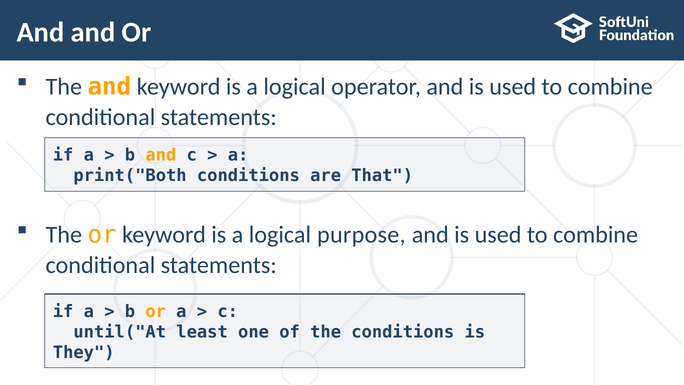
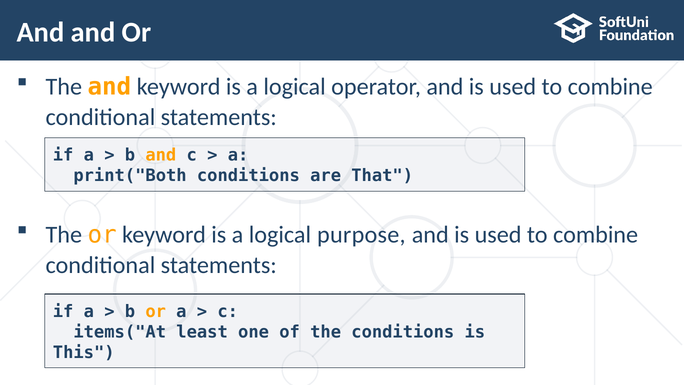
until("At: until("At -> items("At (120, 332)
They: They -> This (84, 352)
